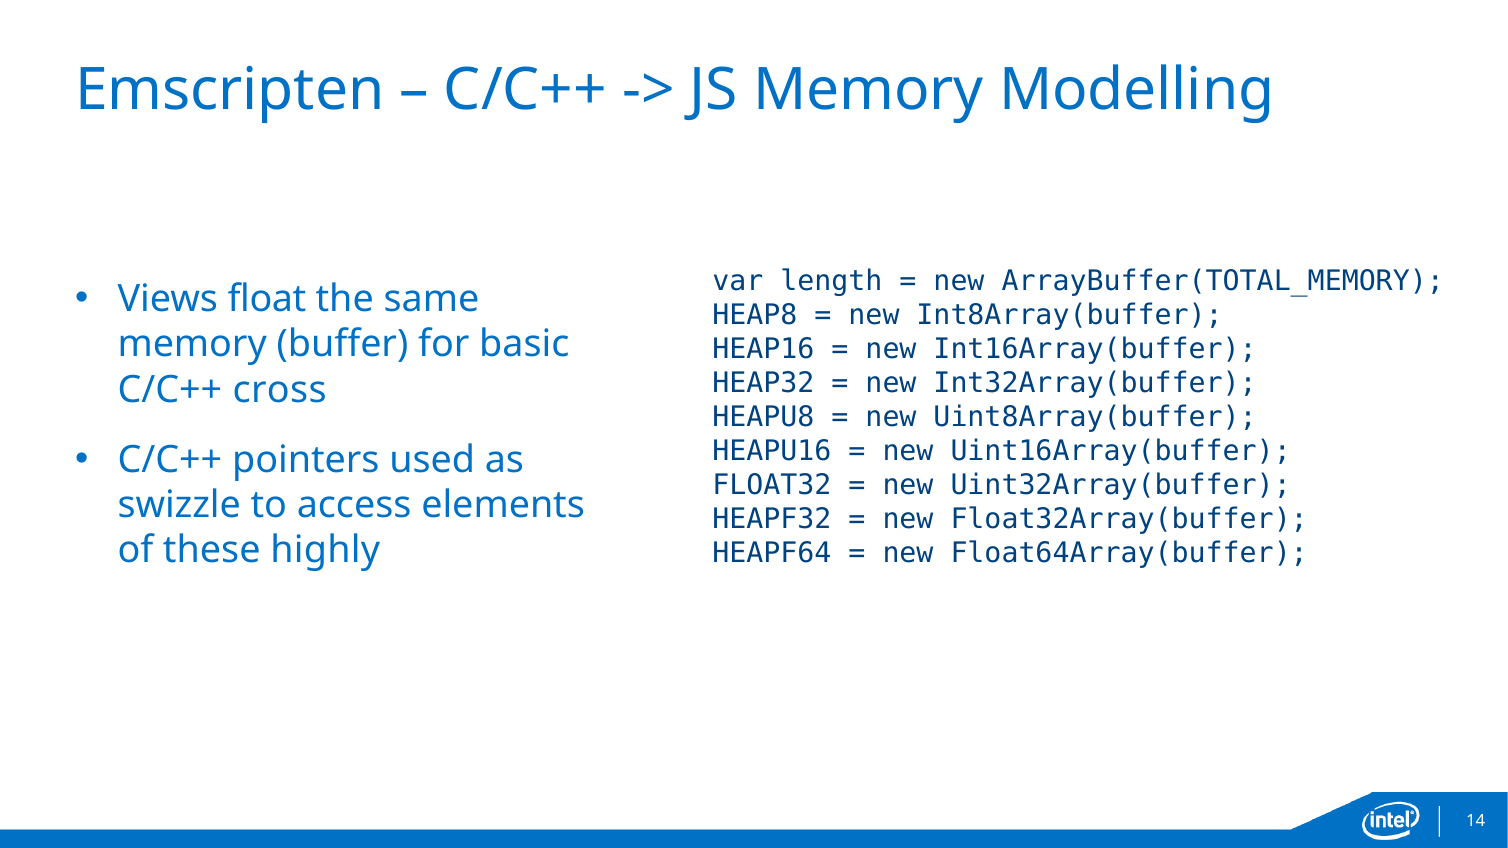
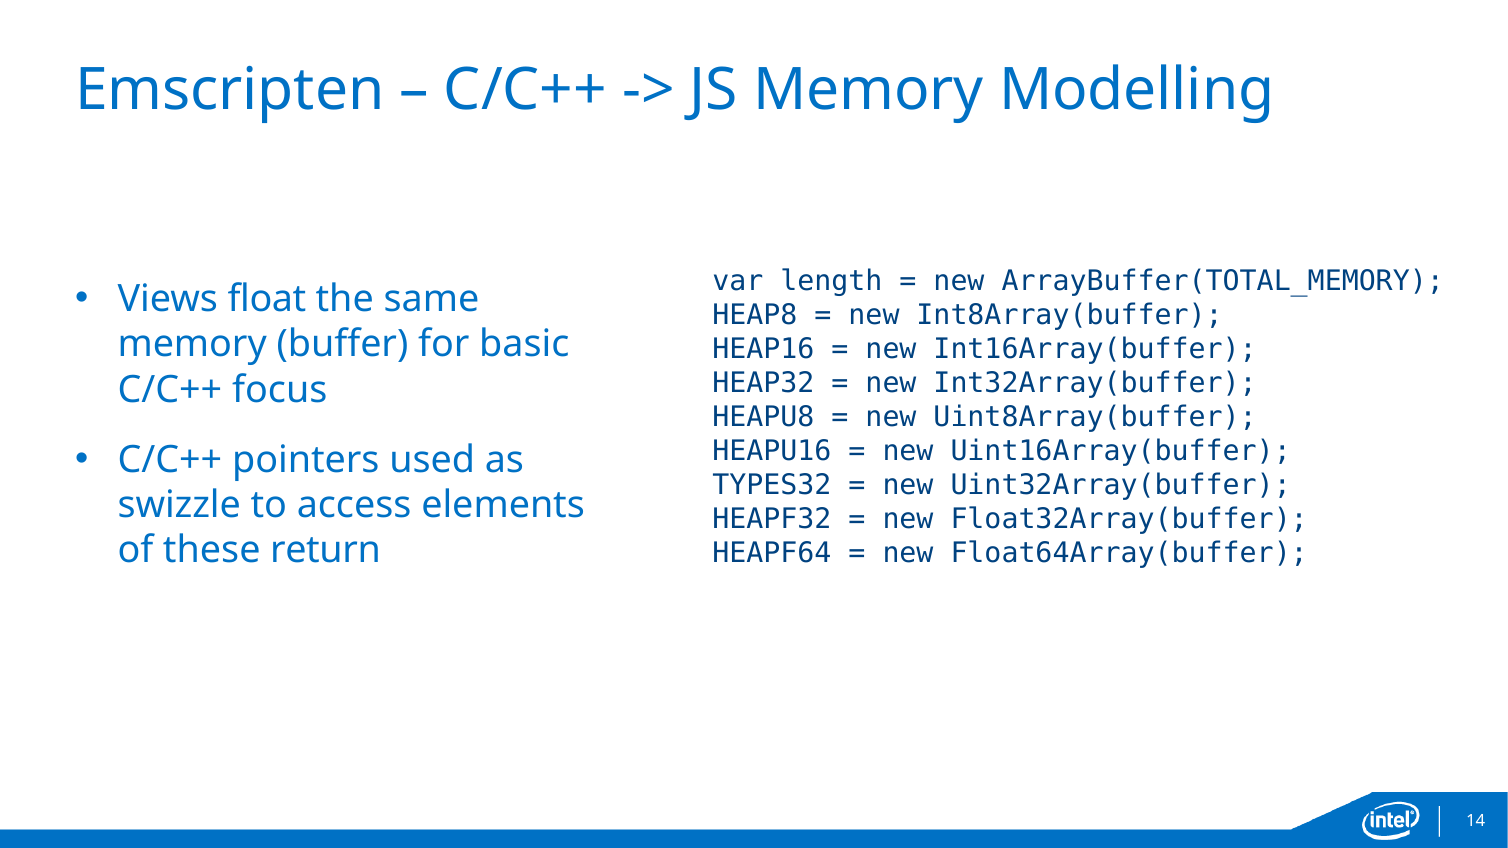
cross: cross -> focus (280, 390)
FLOAT32: FLOAT32 -> TYPES32 (772, 485)
highly: highly -> return (326, 551)
